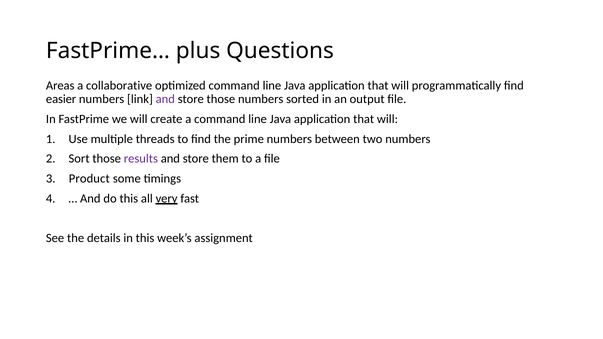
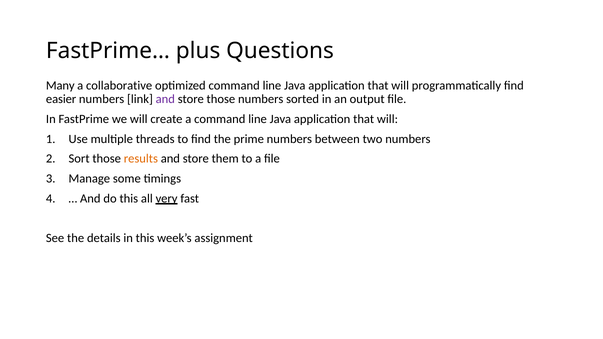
Areas: Areas -> Many (60, 86)
results colour: purple -> orange (141, 159)
Product: Product -> Manage (89, 179)
